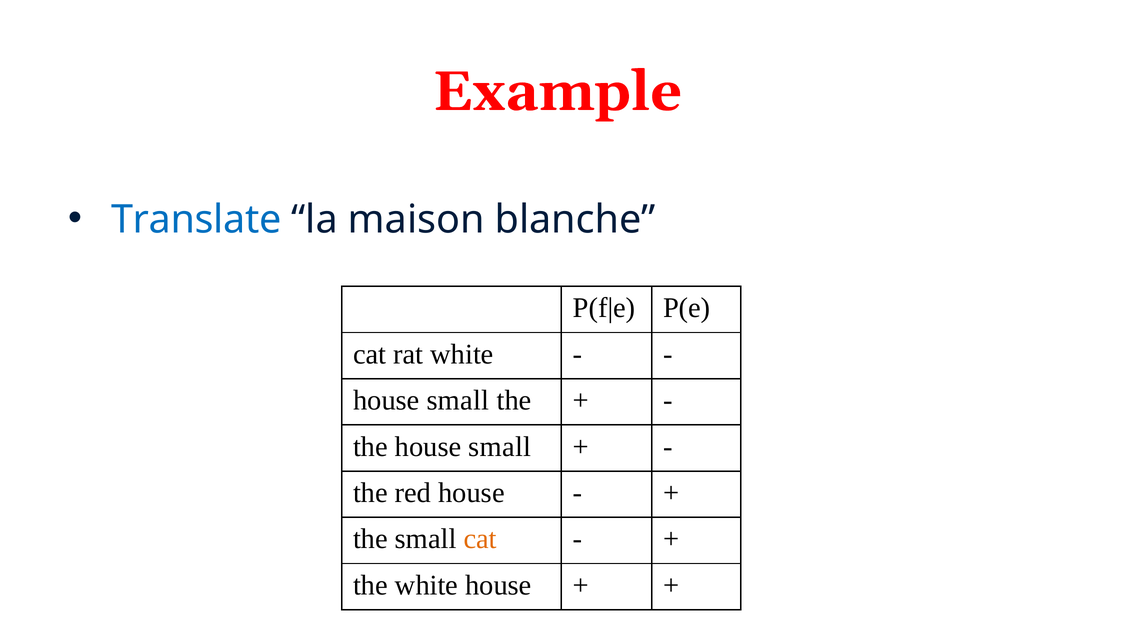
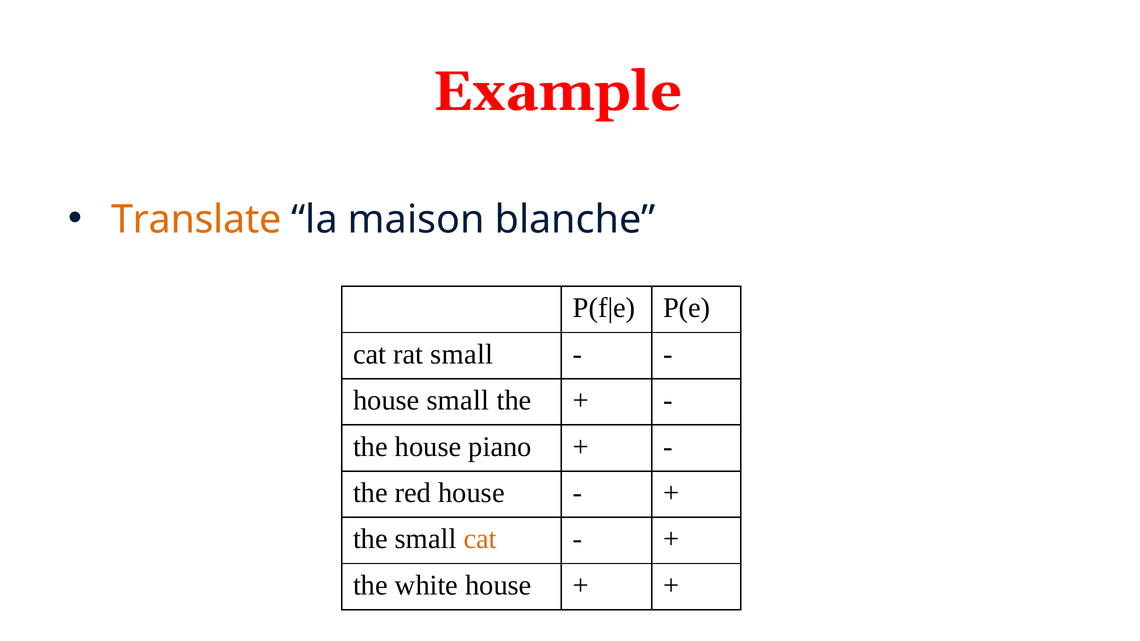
Translate colour: blue -> orange (196, 220)
rat white: white -> small (462, 354)
the house small: small -> piano (500, 447)
